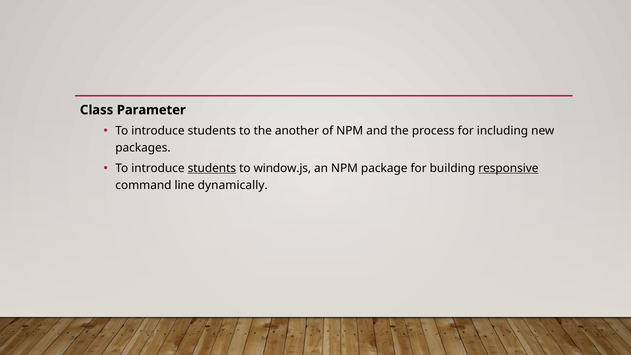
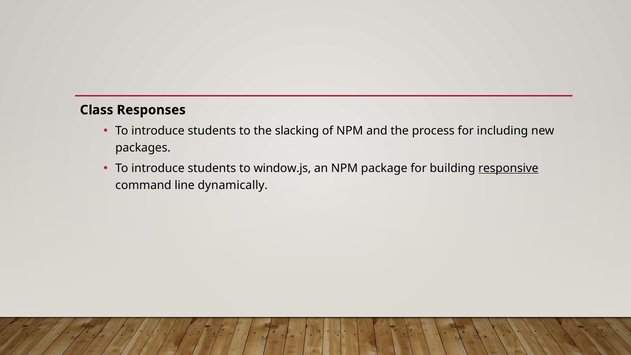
Parameter: Parameter -> Responses (151, 110)
another: another -> slacking (297, 131)
students underline: present -> none (212, 168)
